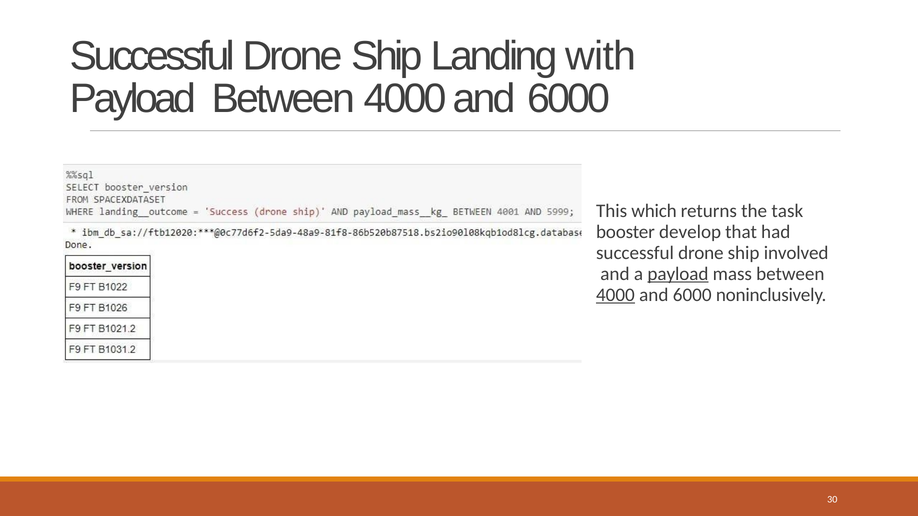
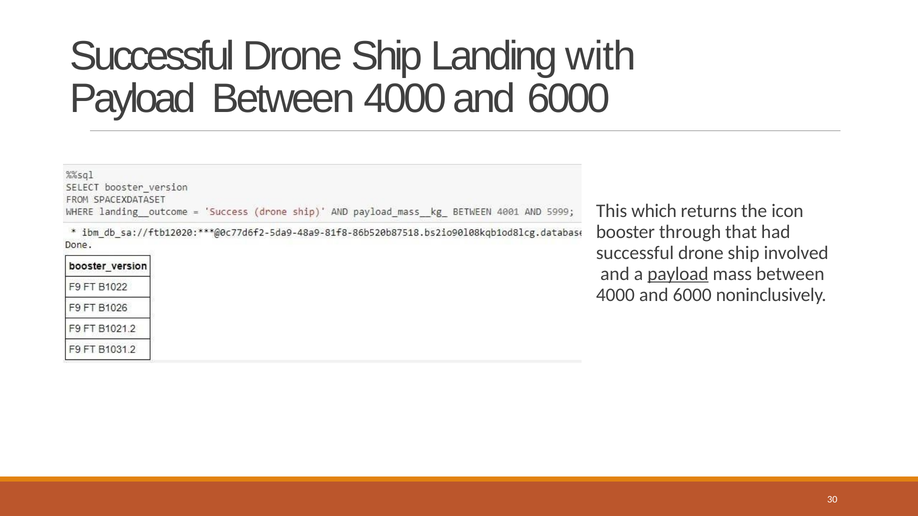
task: task -> icon (787, 211)
develop: develop -> through (690, 232)
4000 underline: present -> none (615, 295)
